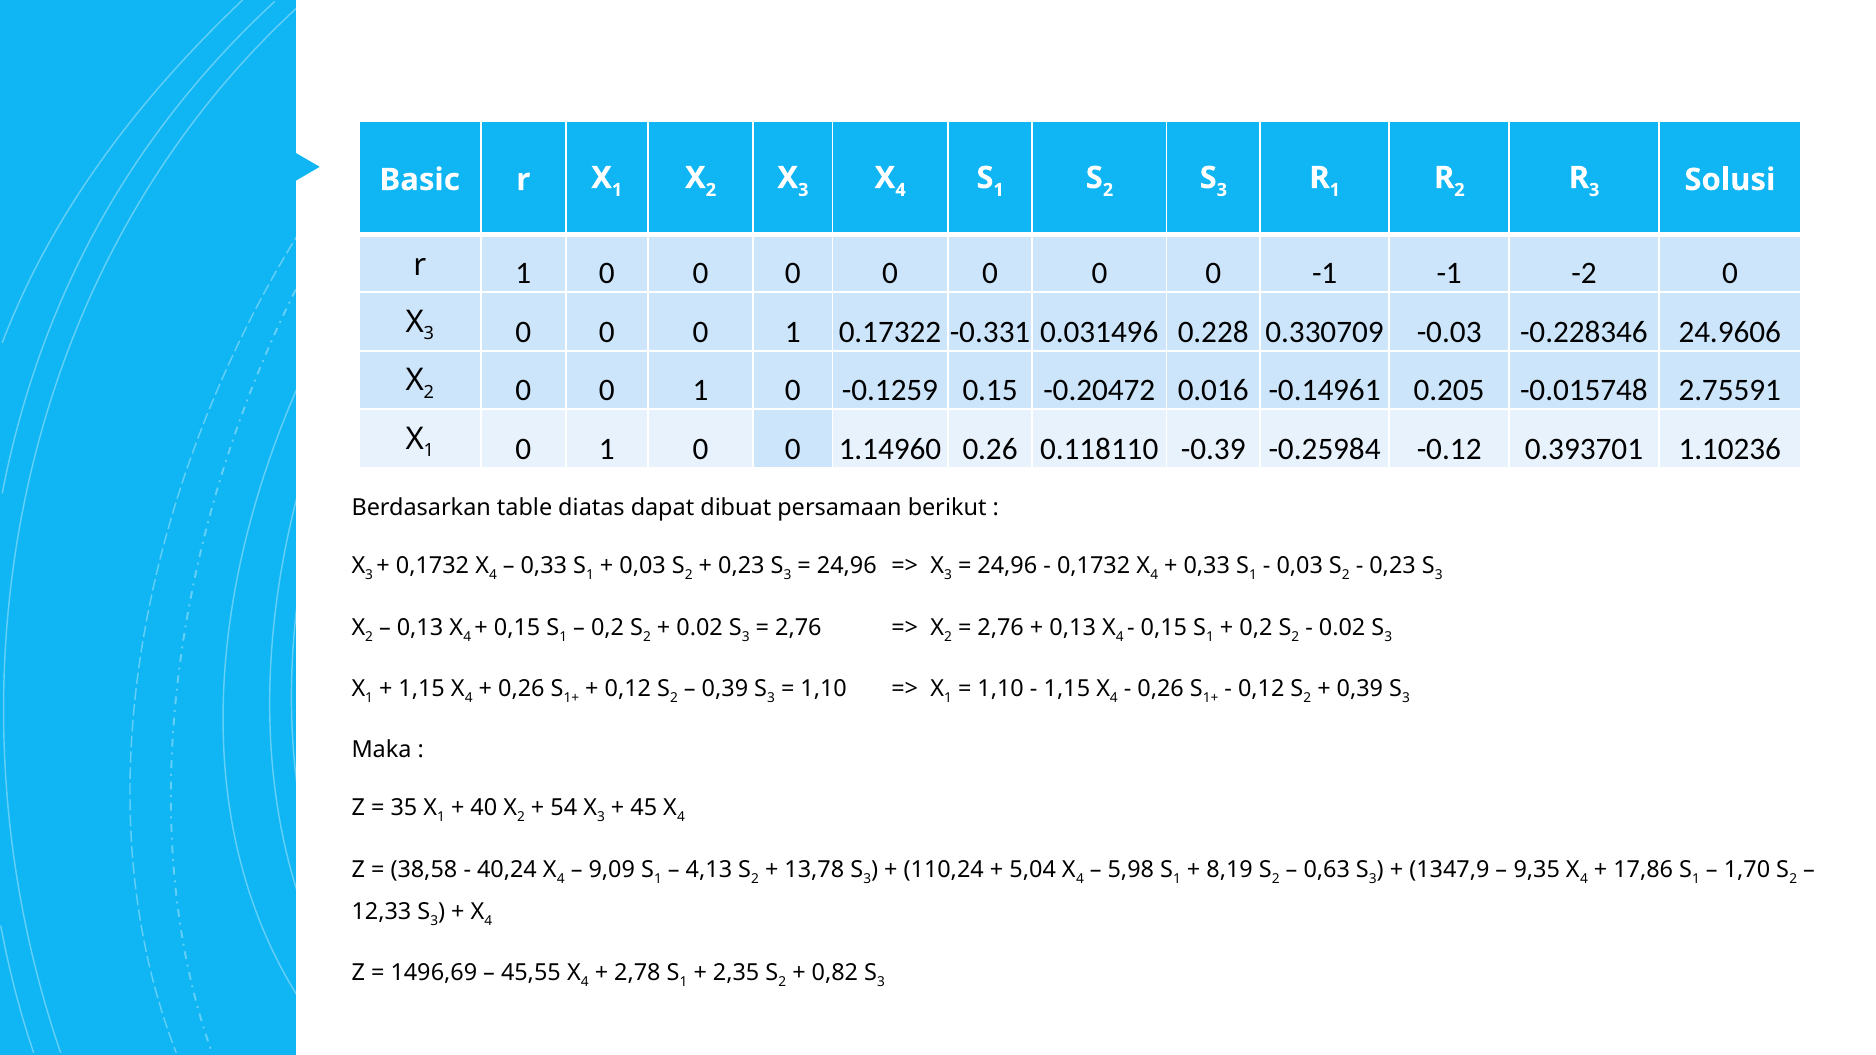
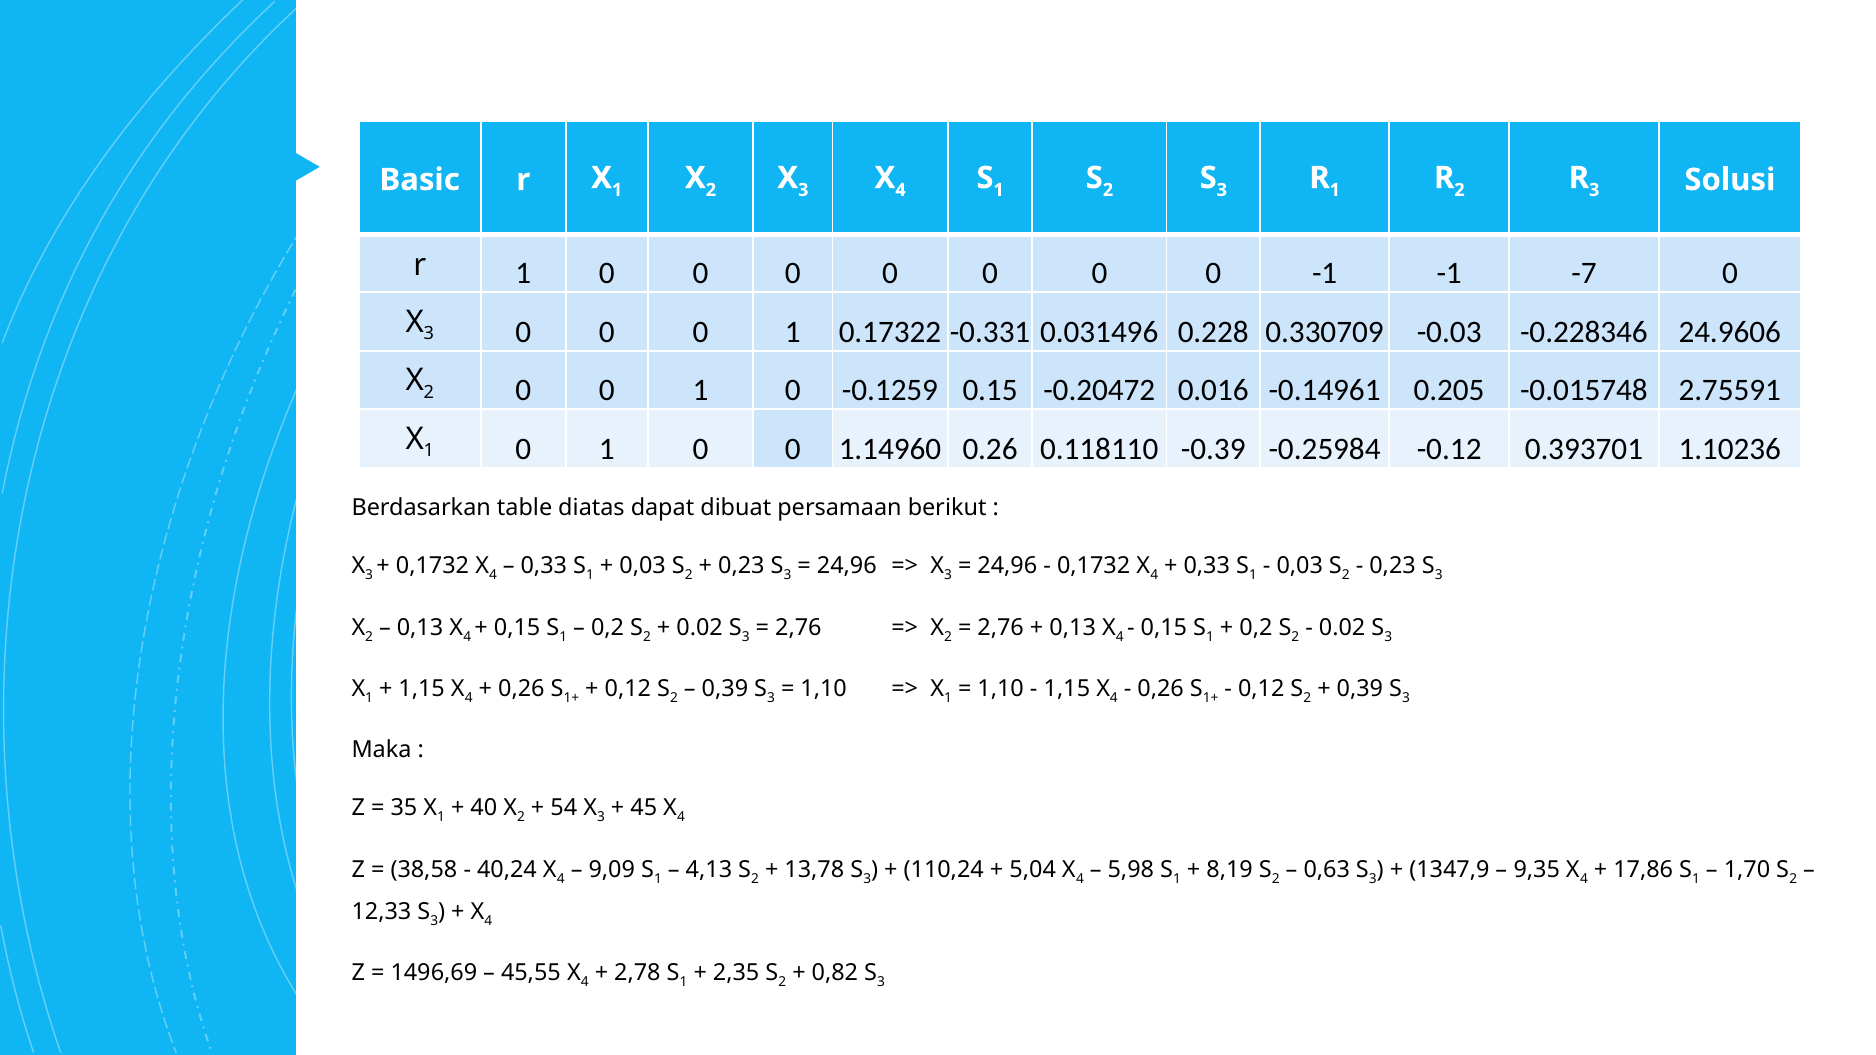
-2: -2 -> -7 (1584, 273)
